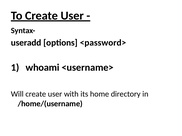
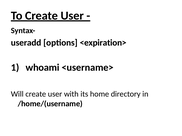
<password>: <password> -> <expiration> (103, 43)
